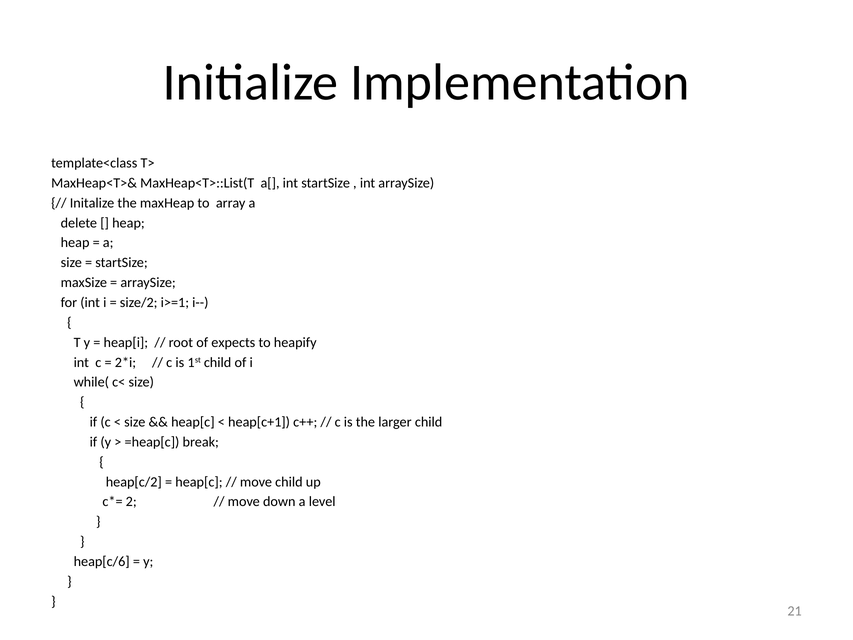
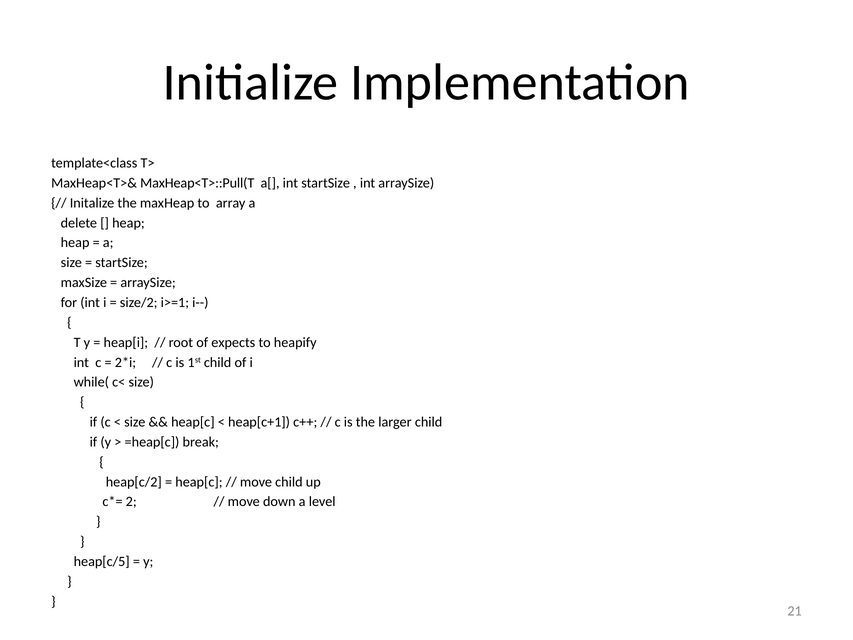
MaxHeap<T>::List(T: MaxHeap<T>::List(T -> MaxHeap<T>::Pull(T (197, 183)
heap[c/6: heap[c/6 -> heap[c/5 (102, 561)
